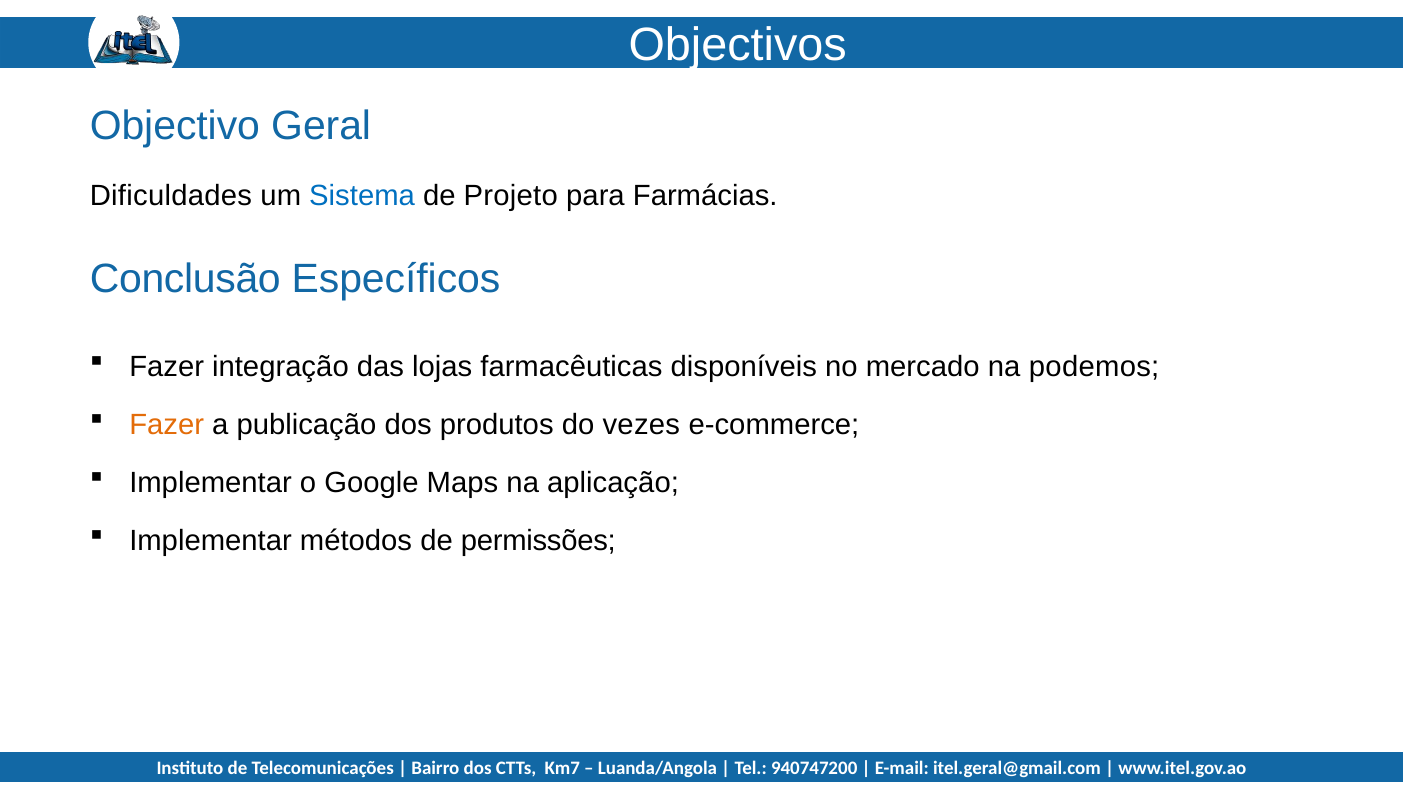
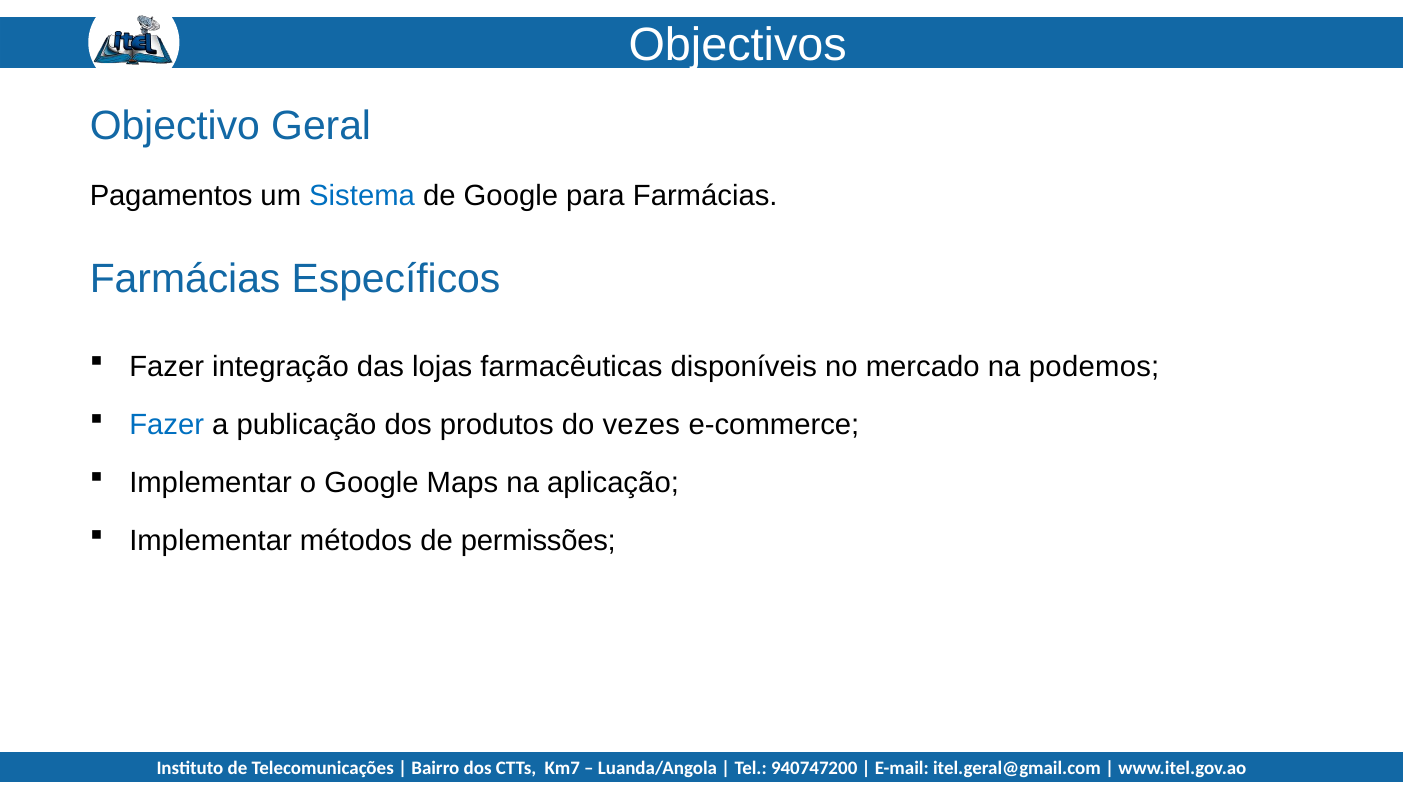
Dificuldades: Dificuldades -> Pagamentos (171, 196)
de Projeto: Projeto -> Google (511, 196)
Conclusão: Conclusão -> Farmácias (185, 280)
Fazer colour: orange -> blue (167, 425)
